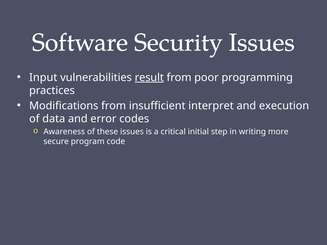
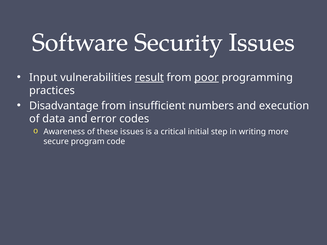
poor underline: none -> present (206, 77)
Modifications: Modifications -> Disadvantage (64, 106)
interpret: interpret -> numbers (211, 106)
